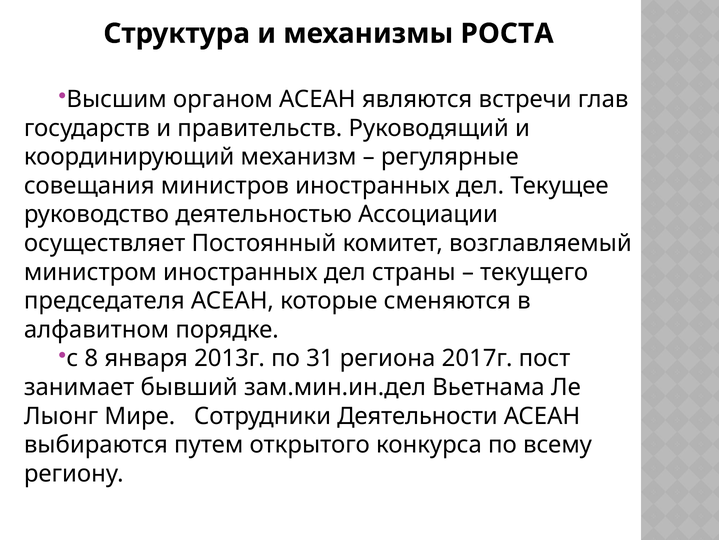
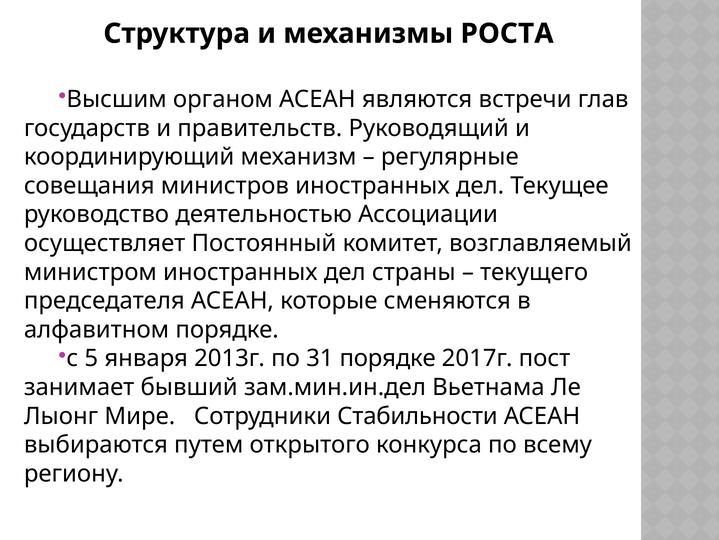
8: 8 -> 5 (91, 358)
31 региона: региона -> порядке (388, 358)
Деятельности: Деятельности -> Стабильности (417, 416)
